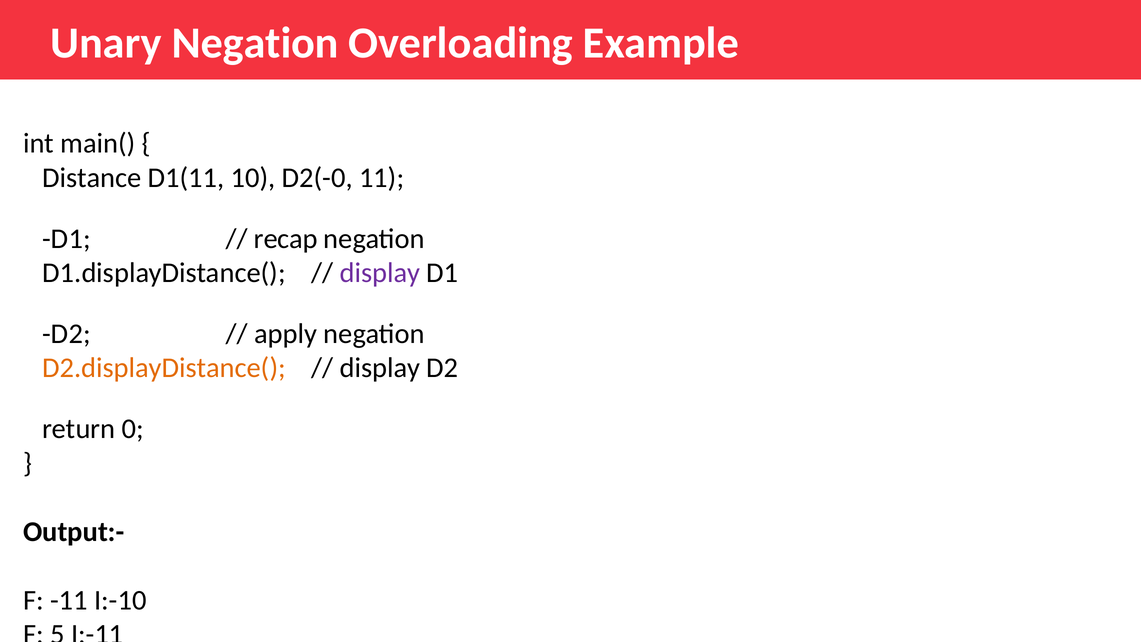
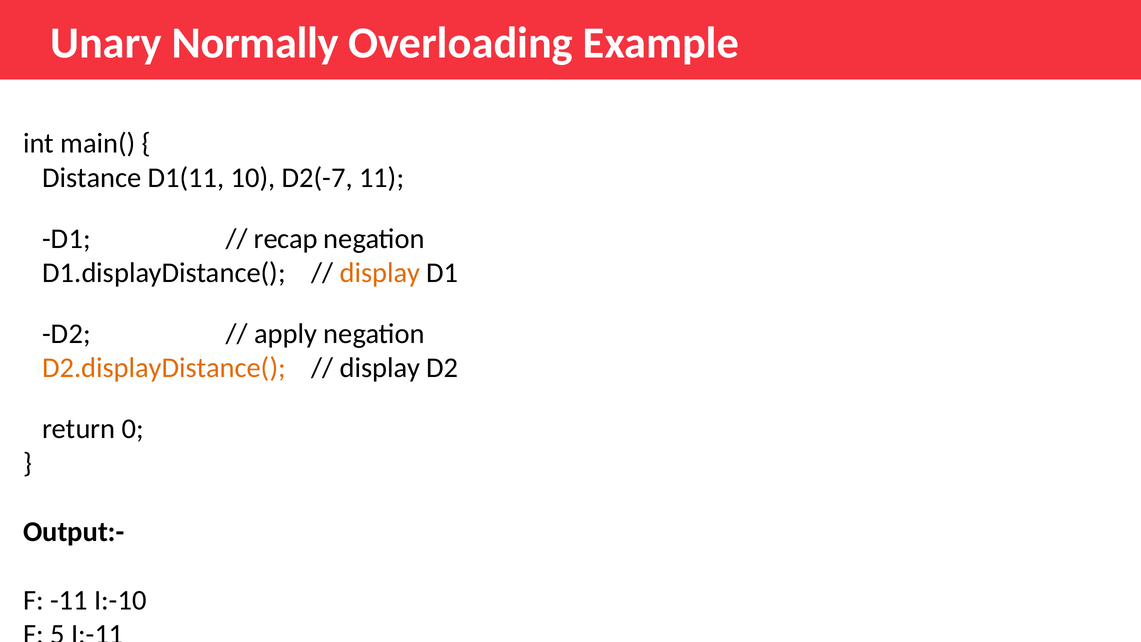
Unary Negation: Negation -> Normally (255, 43)
D2(-0: D2(-0 -> D2(-7 (317, 178)
display colour: purple -> orange (380, 273)
